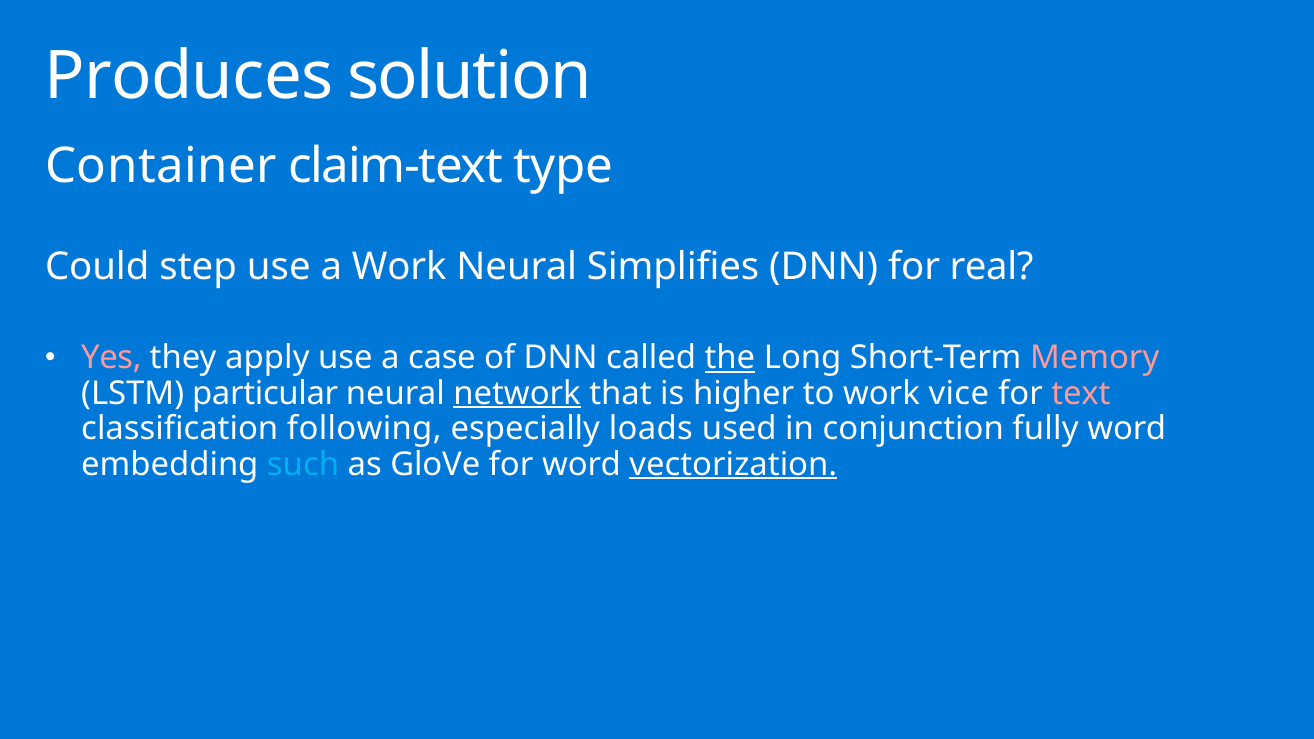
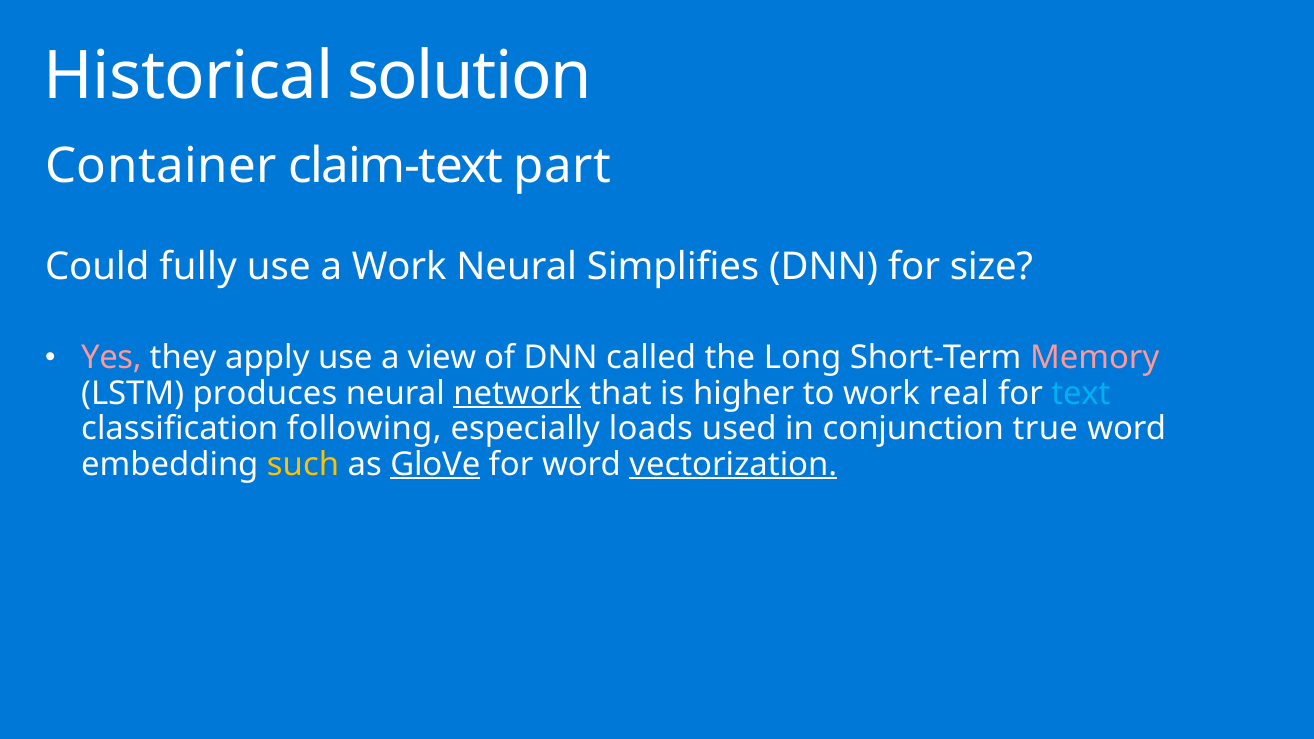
Produces: Produces -> Historical (189, 77)
type: type -> part (563, 166)
step: step -> fully (198, 267)
real: real -> size (991, 267)
case: case -> view (442, 358)
the underline: present -> none (730, 358)
particular: particular -> produces (265, 393)
vice: vice -> real (959, 393)
text colour: pink -> light blue (1081, 393)
fully: fully -> true (1045, 429)
such colour: light blue -> yellow (303, 464)
GloVe underline: none -> present (435, 464)
